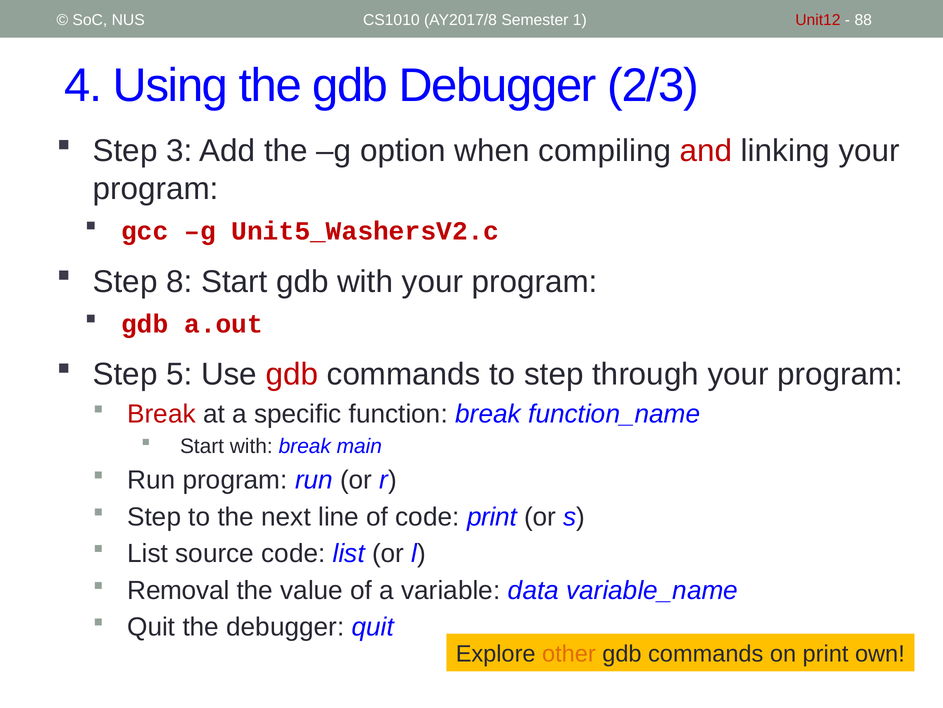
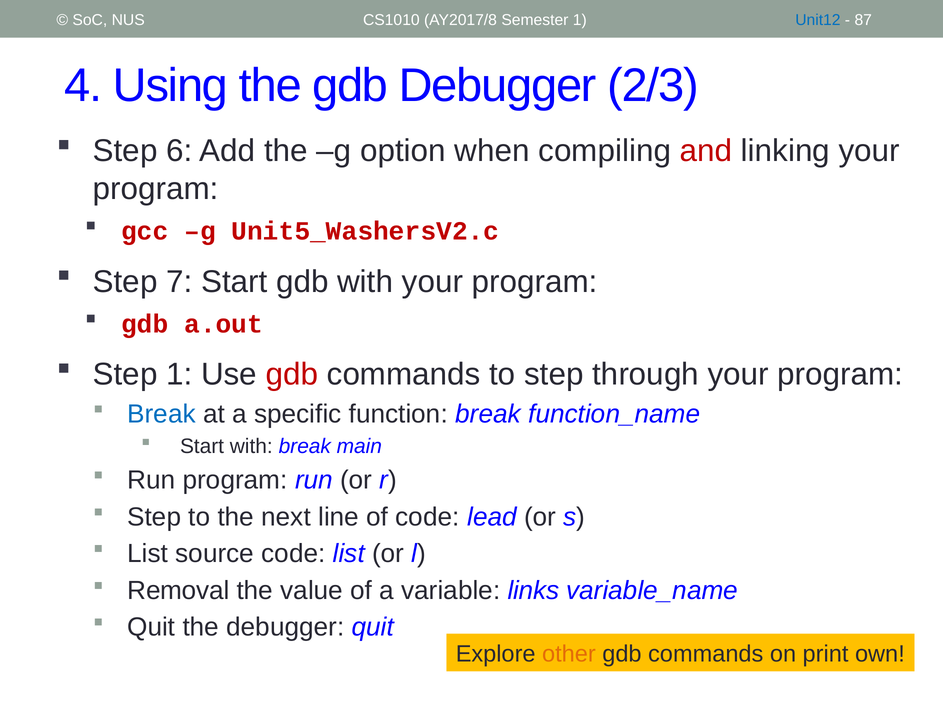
Unit12 colour: red -> blue (818, 20)
88: 88 -> 87 (863, 20)
3: 3 -> 6 (179, 151)
8: 8 -> 7 (179, 281)
Step 5: 5 -> 1 (179, 374)
Break colour: red -> blue (162, 414)
code print: print -> lead (492, 516)
data: data -> links (534, 590)
